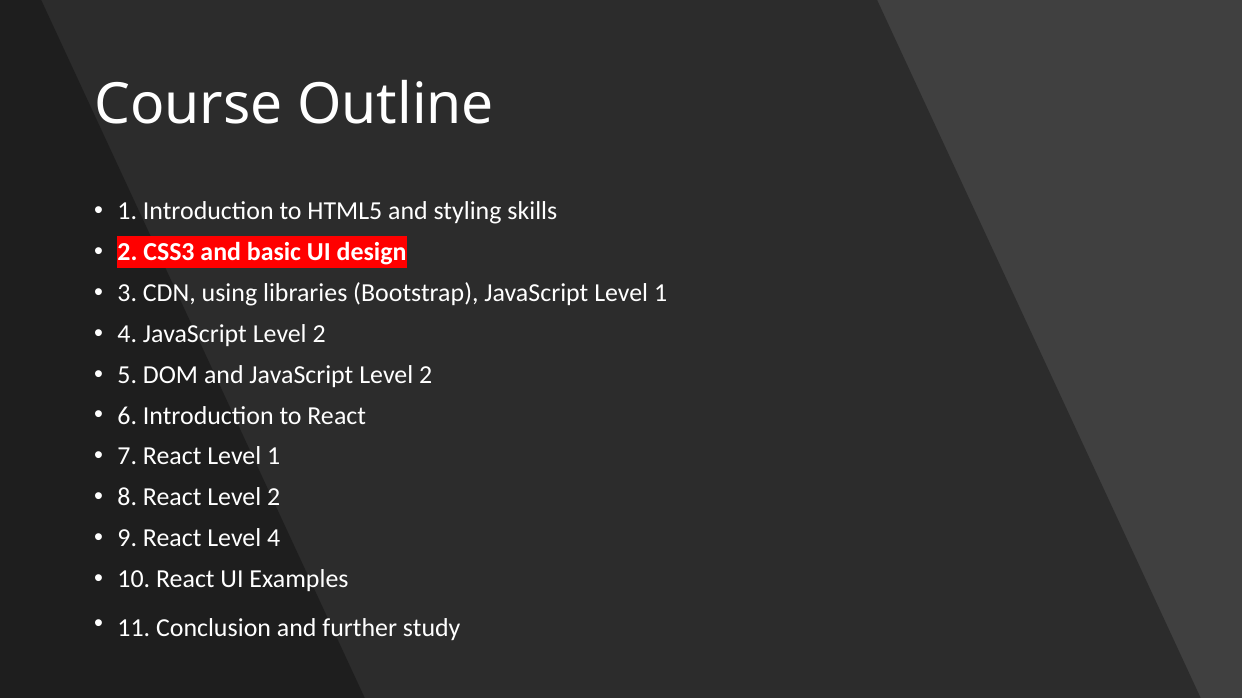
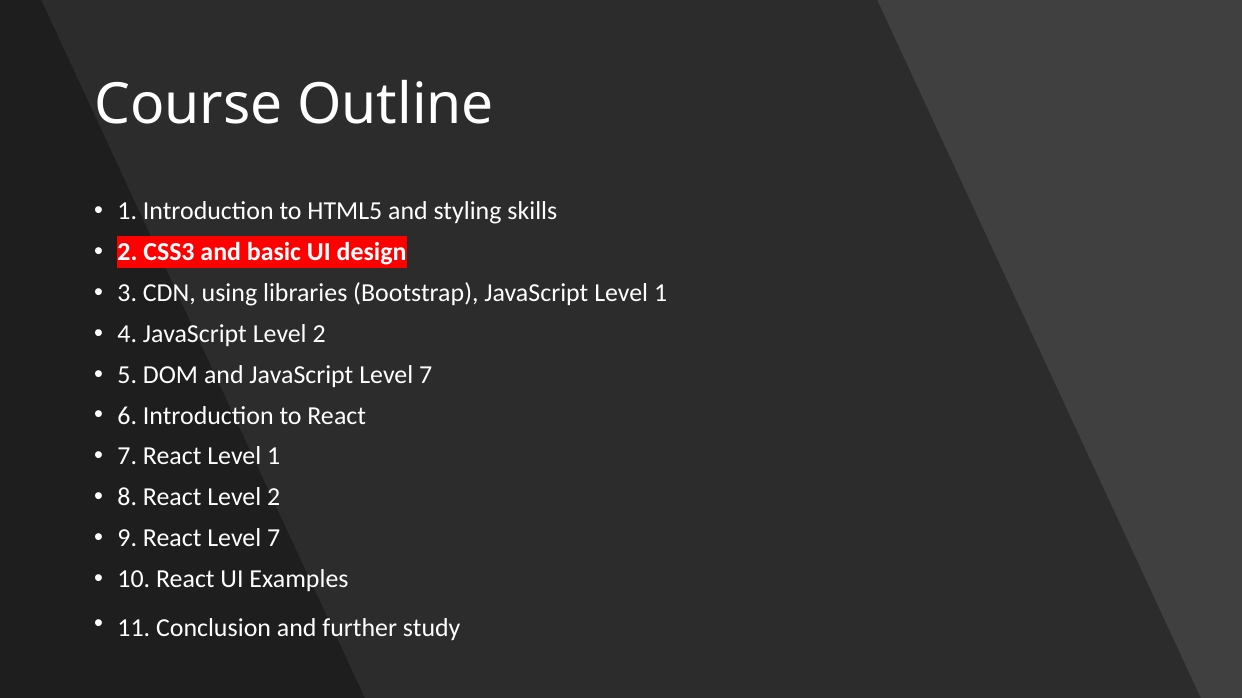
and JavaScript Level 2: 2 -> 7 (426, 375)
React Level 4: 4 -> 7 (274, 539)
